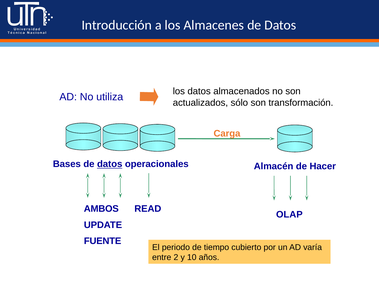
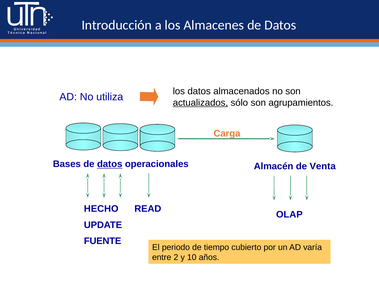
actualizados underline: none -> present (200, 103)
transformación: transformación -> agrupamientos (301, 103)
Hacer: Hacer -> Venta (323, 166)
AMBOS: AMBOS -> HECHO (101, 209)
